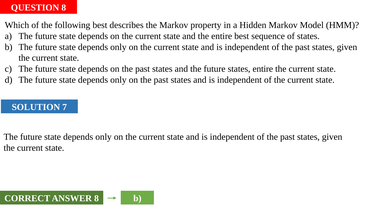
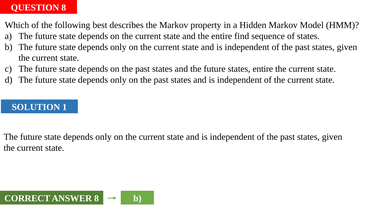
entire best: best -> find (242, 36)
7: 7 -> 1 (65, 107)
